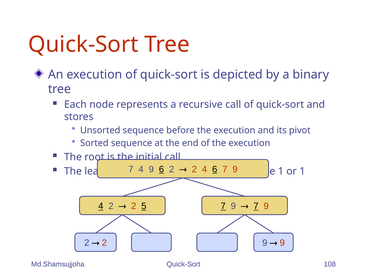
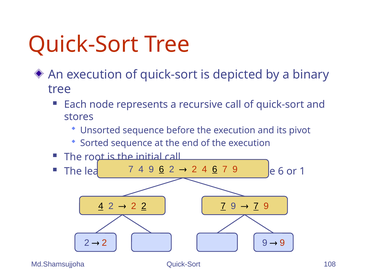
1: 1 -> 6 (281, 171)
2 5: 5 -> 2 (144, 206)
